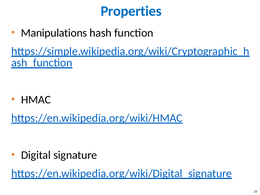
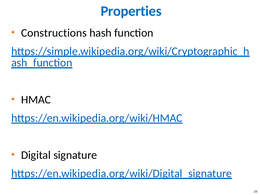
Manipulations: Manipulations -> Constructions (54, 33)
